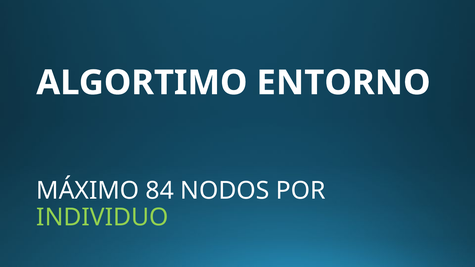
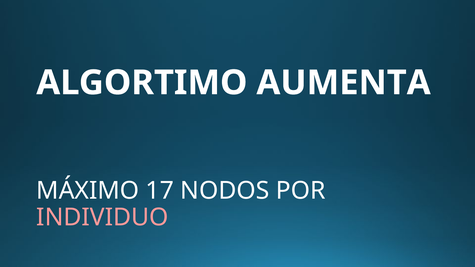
ENTORNO: ENTORNO -> AUMENTA (344, 83)
84: 84 -> 17 (160, 191)
INDIVIDUO colour: light green -> pink (102, 217)
